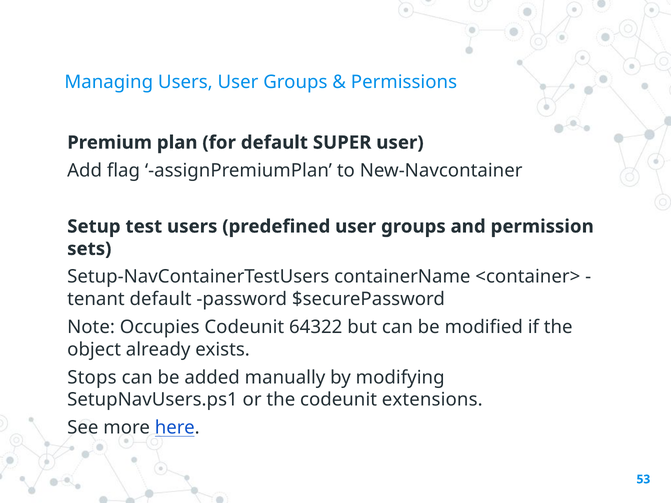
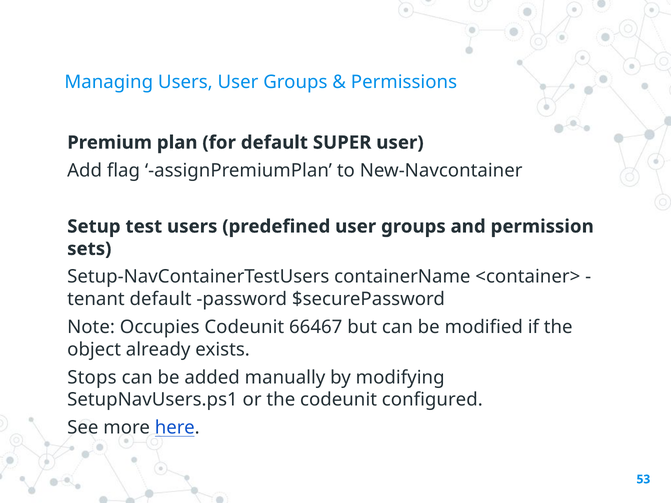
64322: 64322 -> 66467 (316, 327)
extensions: extensions -> configured (432, 400)
